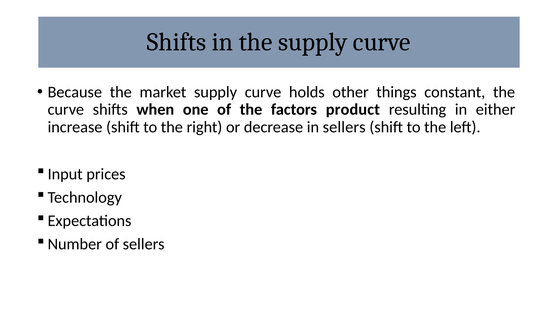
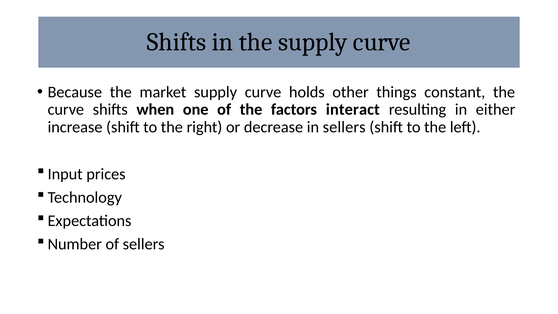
product: product -> interact (353, 110)
